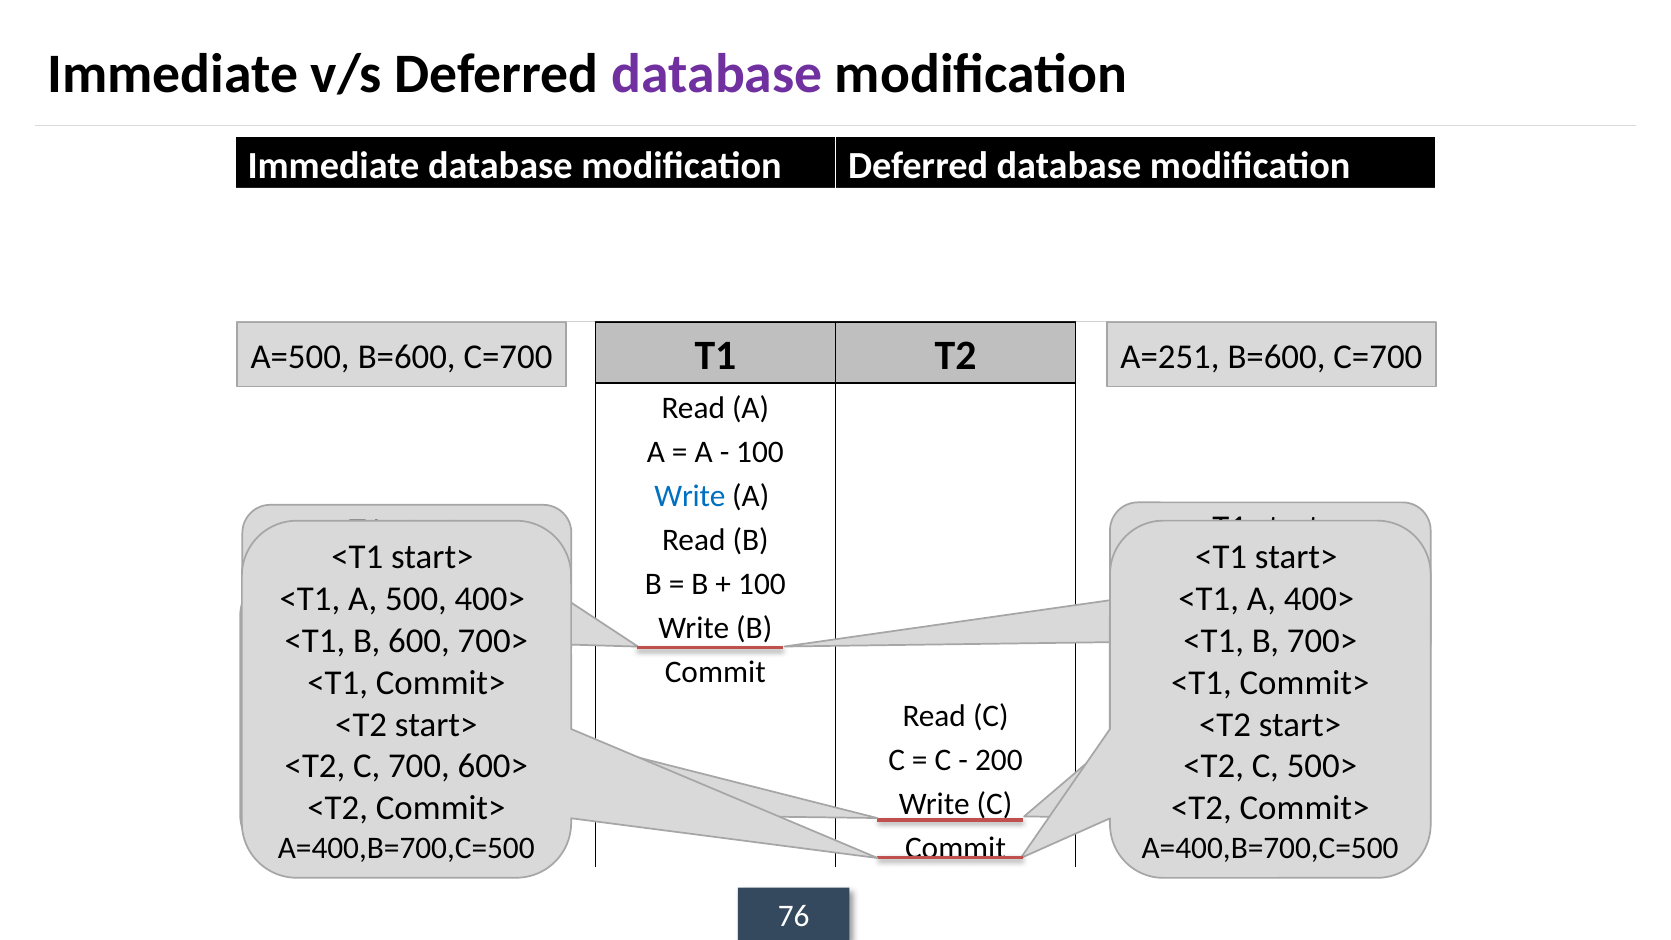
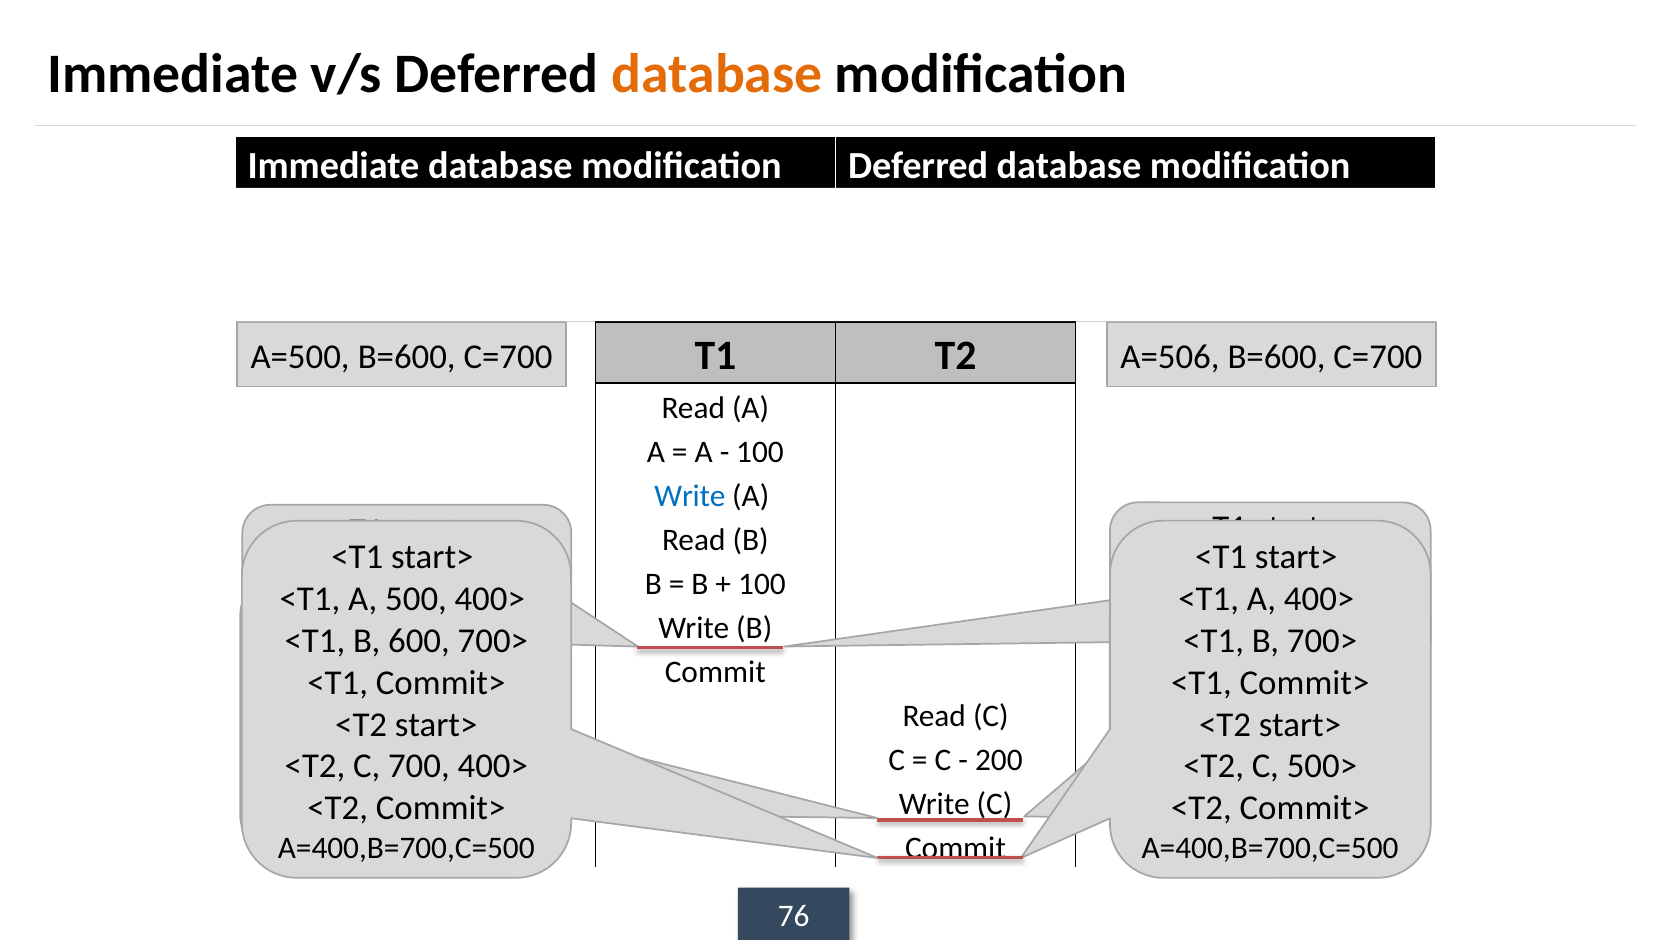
database colour: purple -> orange (717, 74)
A=251: A=251 -> A=506 (1170, 357)
600>: 600> -> 400> (493, 766)
